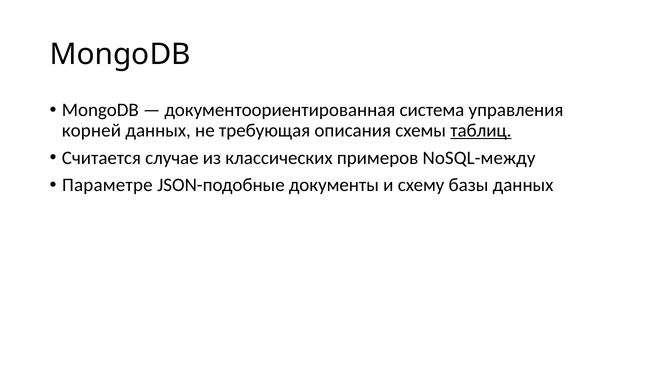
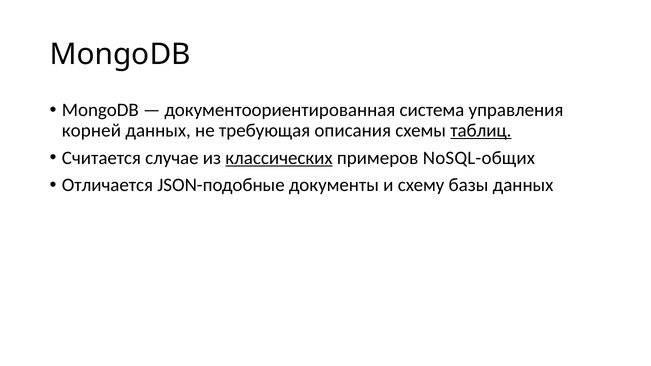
классических underline: none -> present (279, 158)
NoSQL-между: NoSQL-между -> NoSQL-общих (479, 158)
Параметре: Параметре -> Отличается (107, 185)
